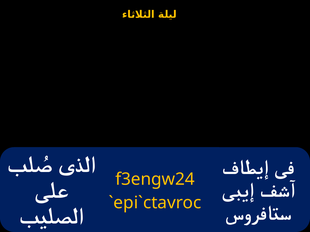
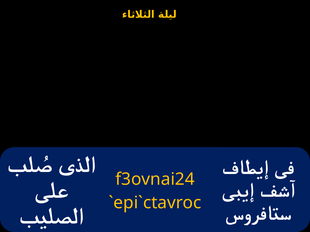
f3engw24: f3engw24 -> f3ovnai24 (155, 180)
